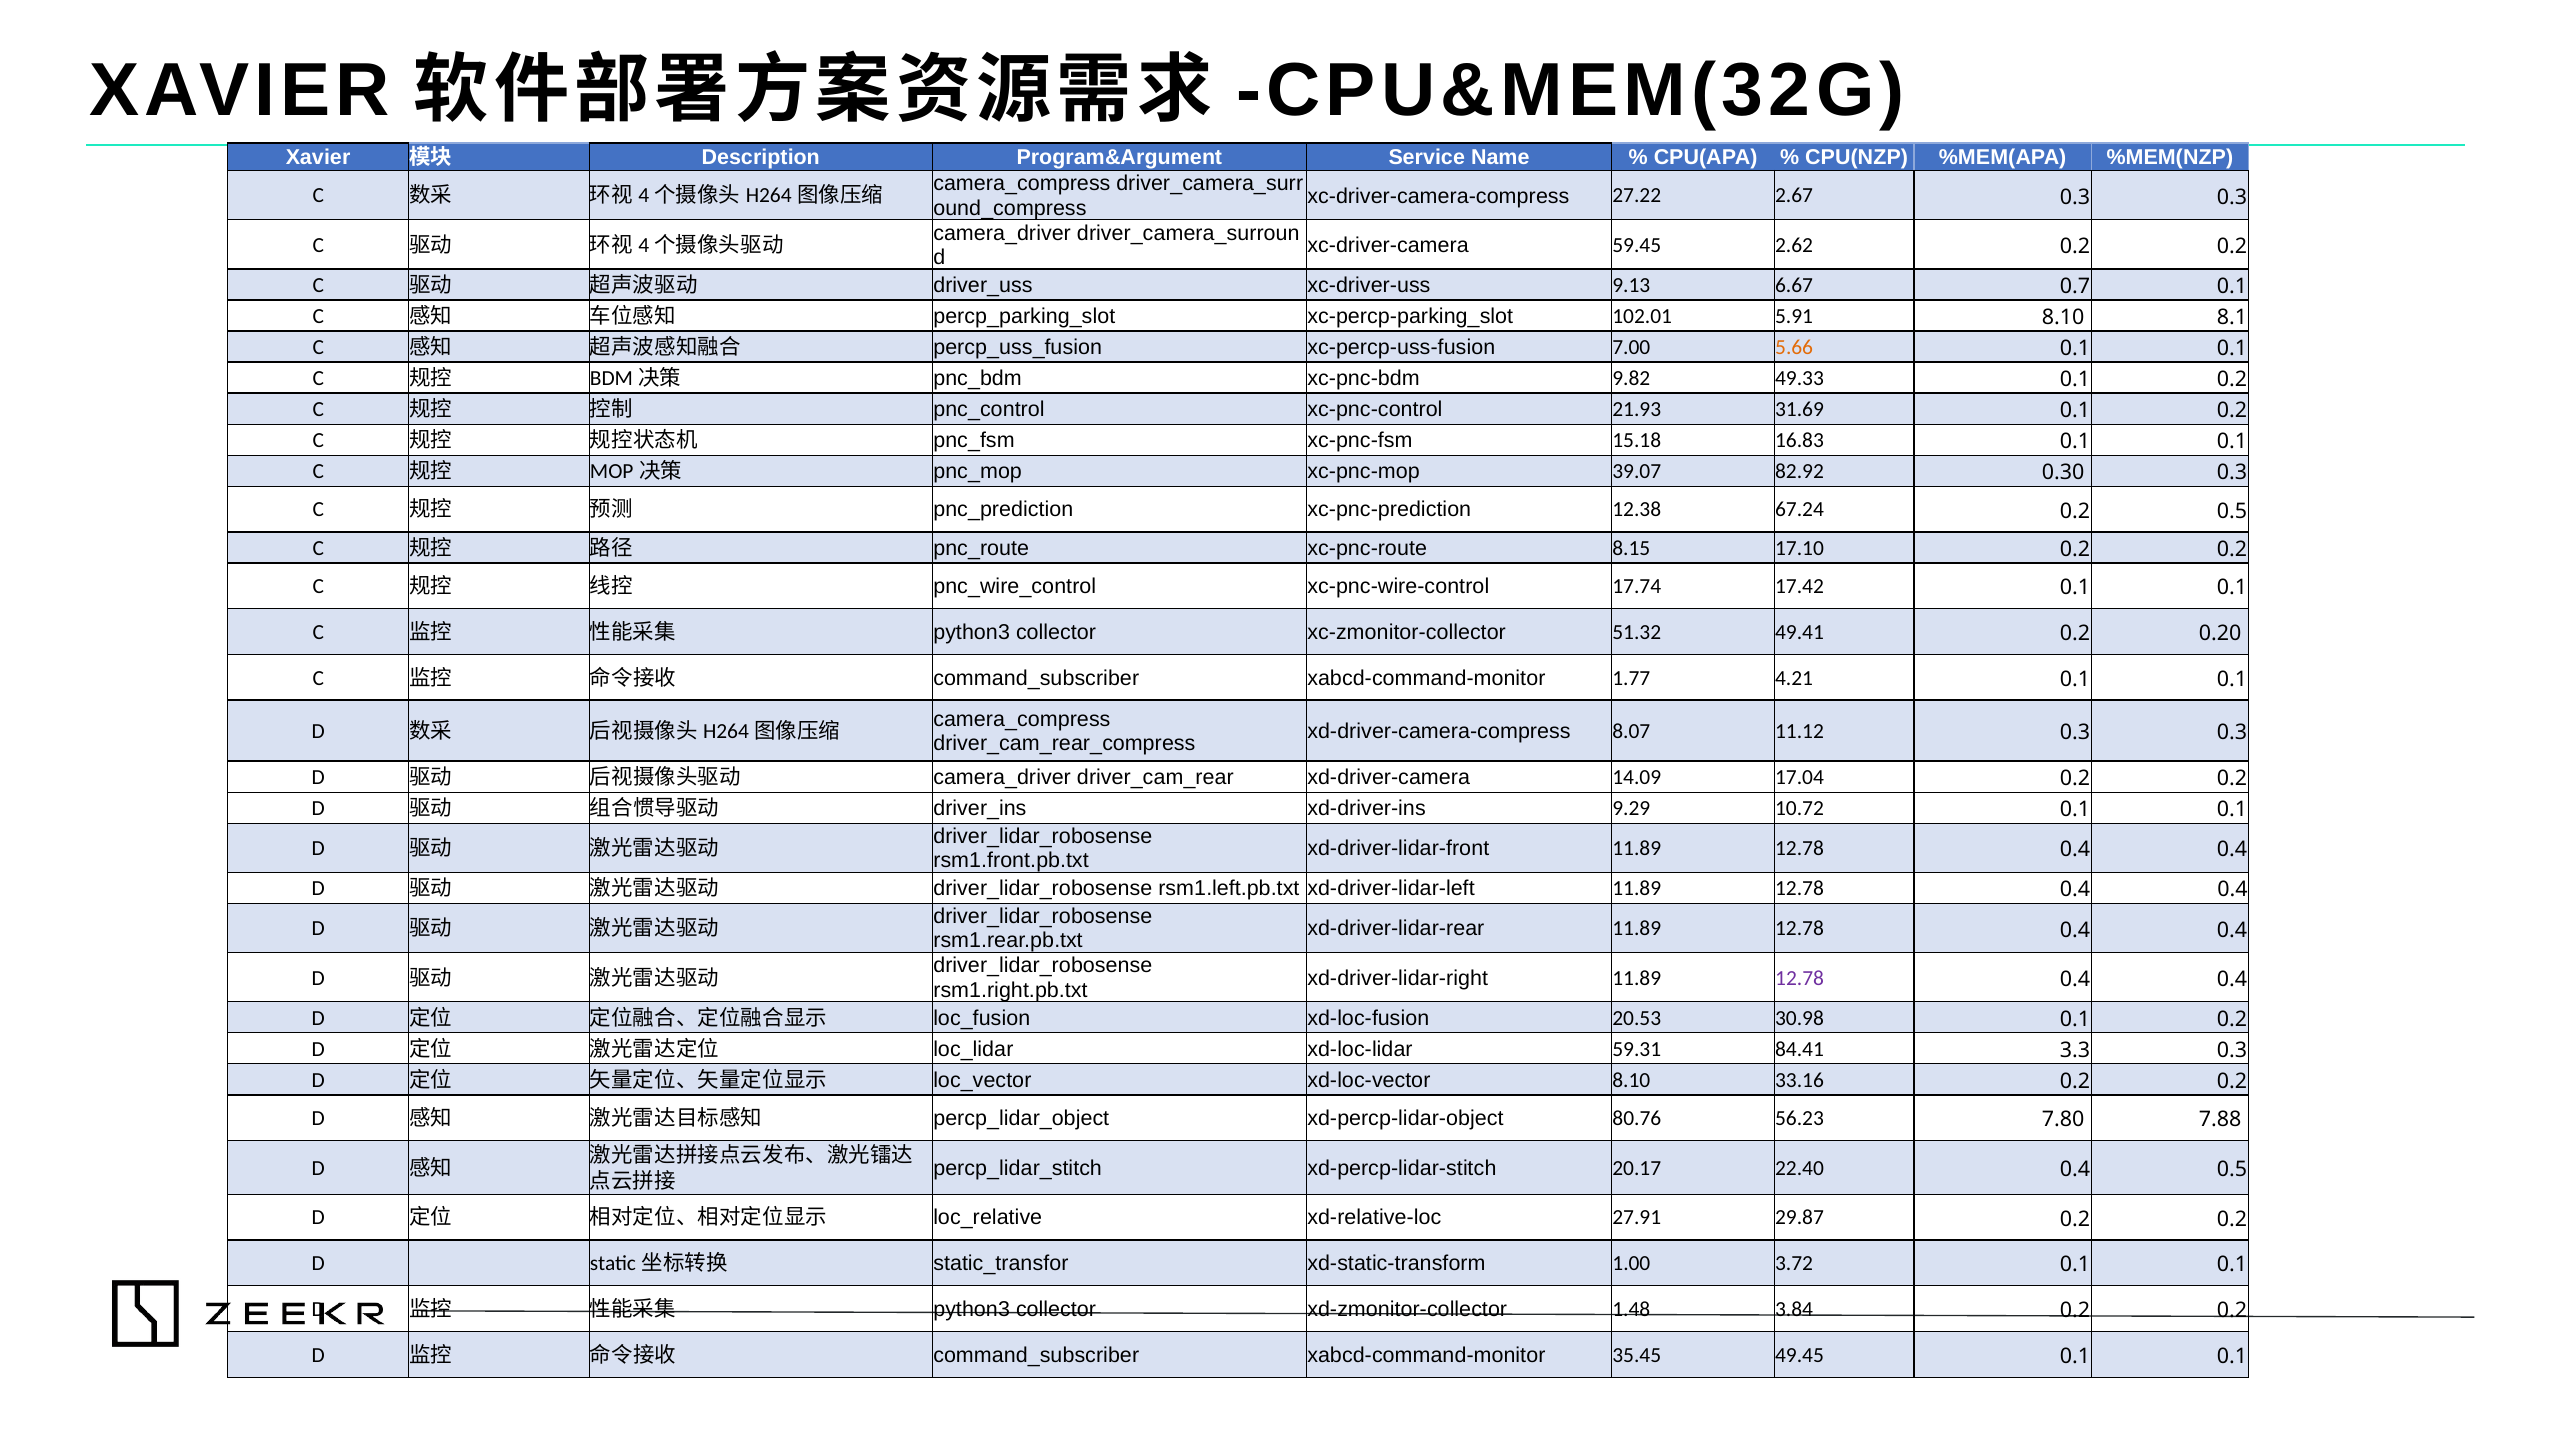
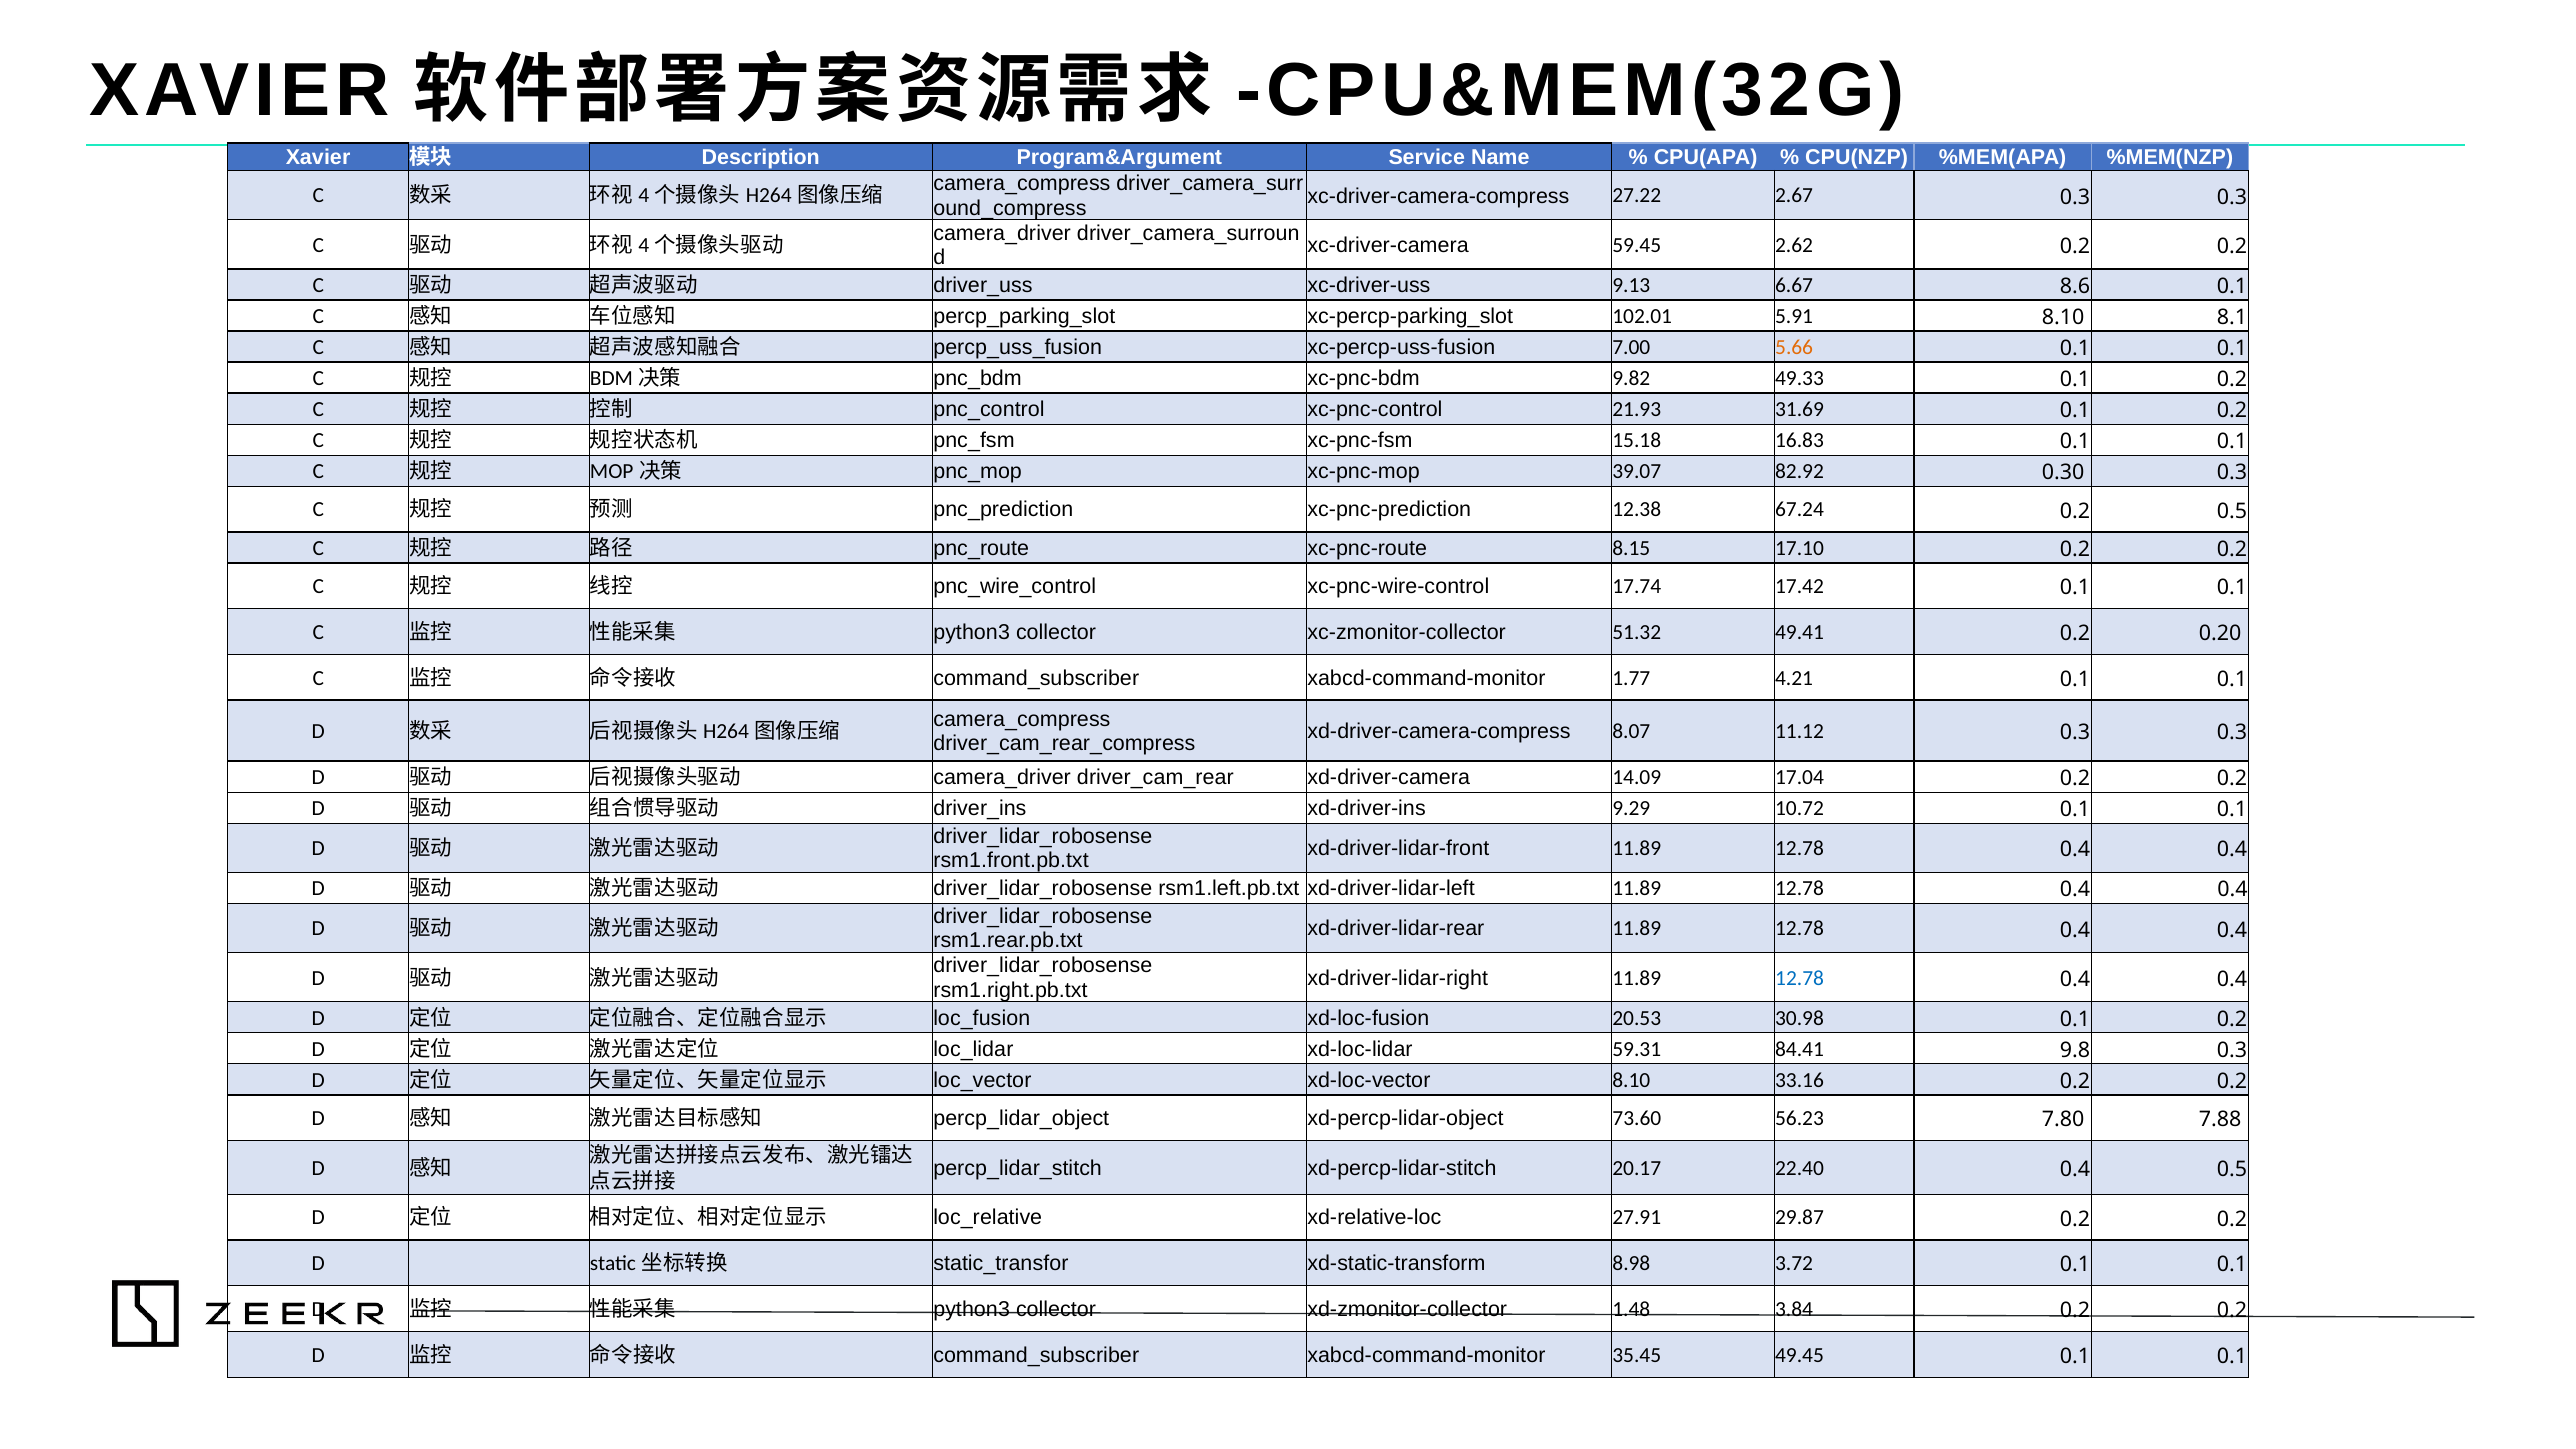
0.7: 0.7 -> 8.6 (2075, 286)
12.78 colour: purple -> blue (1800, 978)
3.3: 3.3 -> 9.8 (2075, 1050)
80.76: 80.76 -> 73.60 (1637, 1118)
1.00: 1.00 -> 8.98 (1631, 1264)
